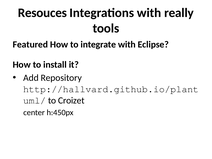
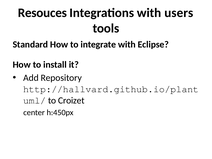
really: really -> users (179, 13)
Featured: Featured -> Standard (30, 44)
